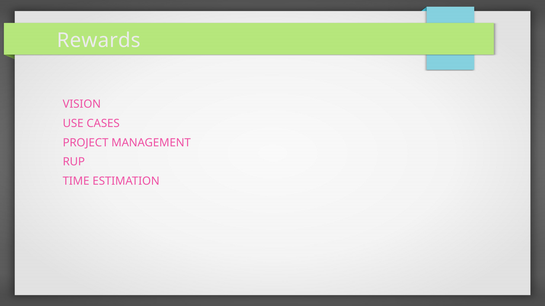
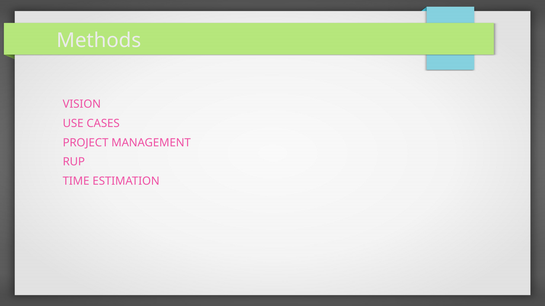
Rewards: Rewards -> Methods (99, 40)
